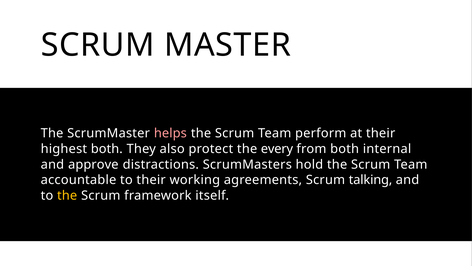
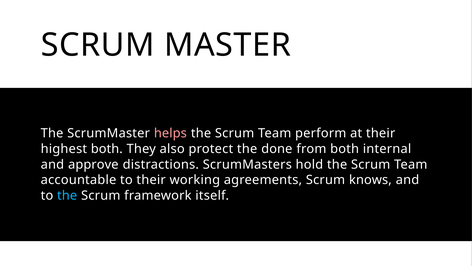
every: every -> done (277, 149)
talking: talking -> knows (370, 180)
the colour: yellow -> light blue (67, 195)
